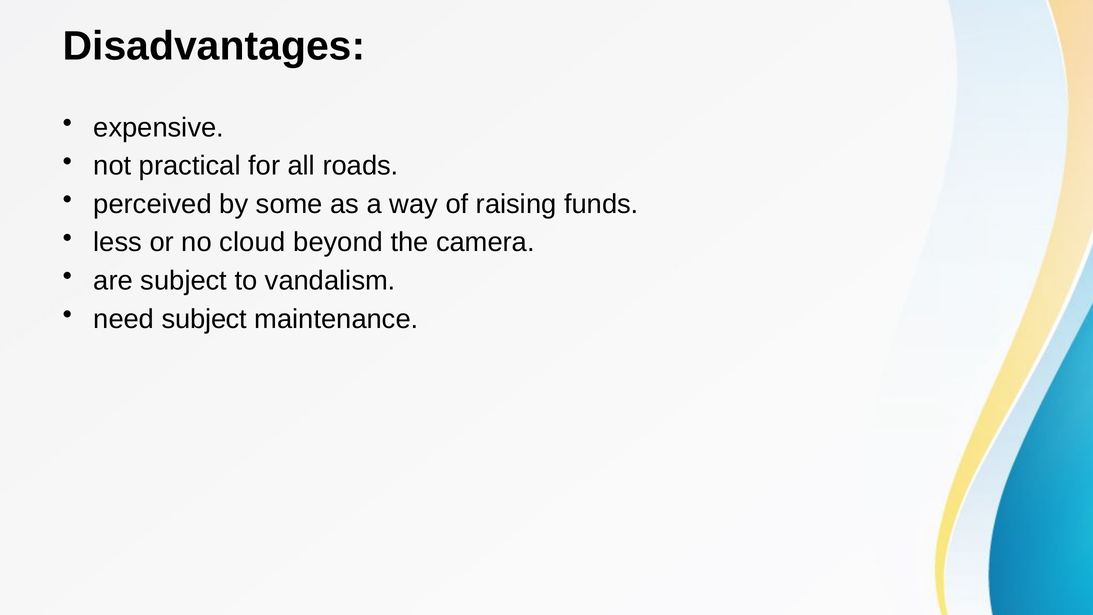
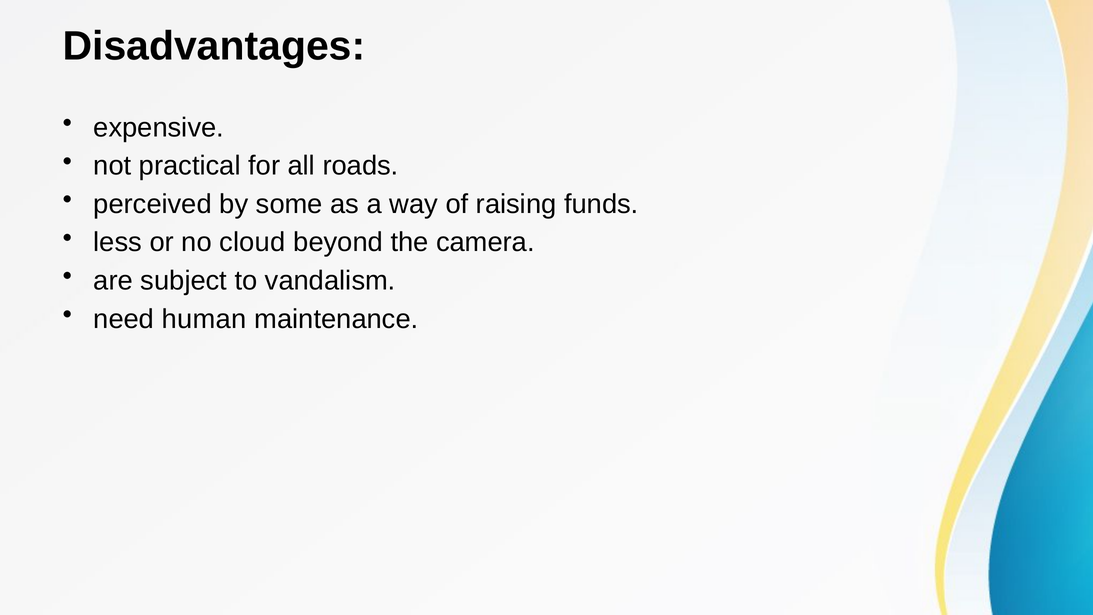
need subject: subject -> human (204, 319)
